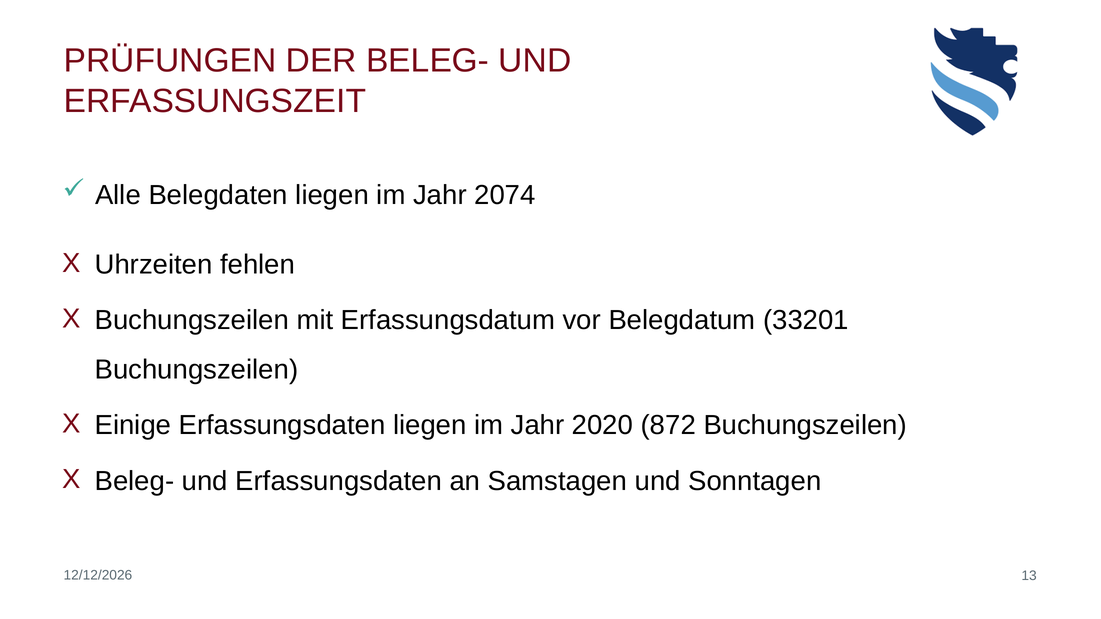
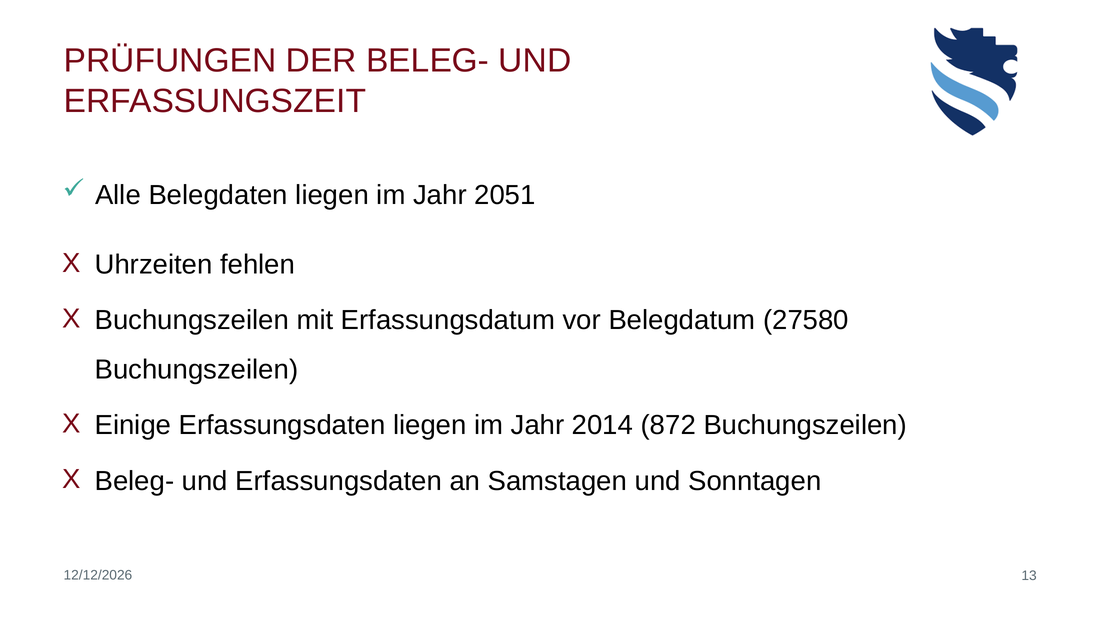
2074: 2074 -> 2051 (505, 195)
33201: 33201 -> 27580 (806, 320)
2020: 2020 -> 2014 (602, 426)
